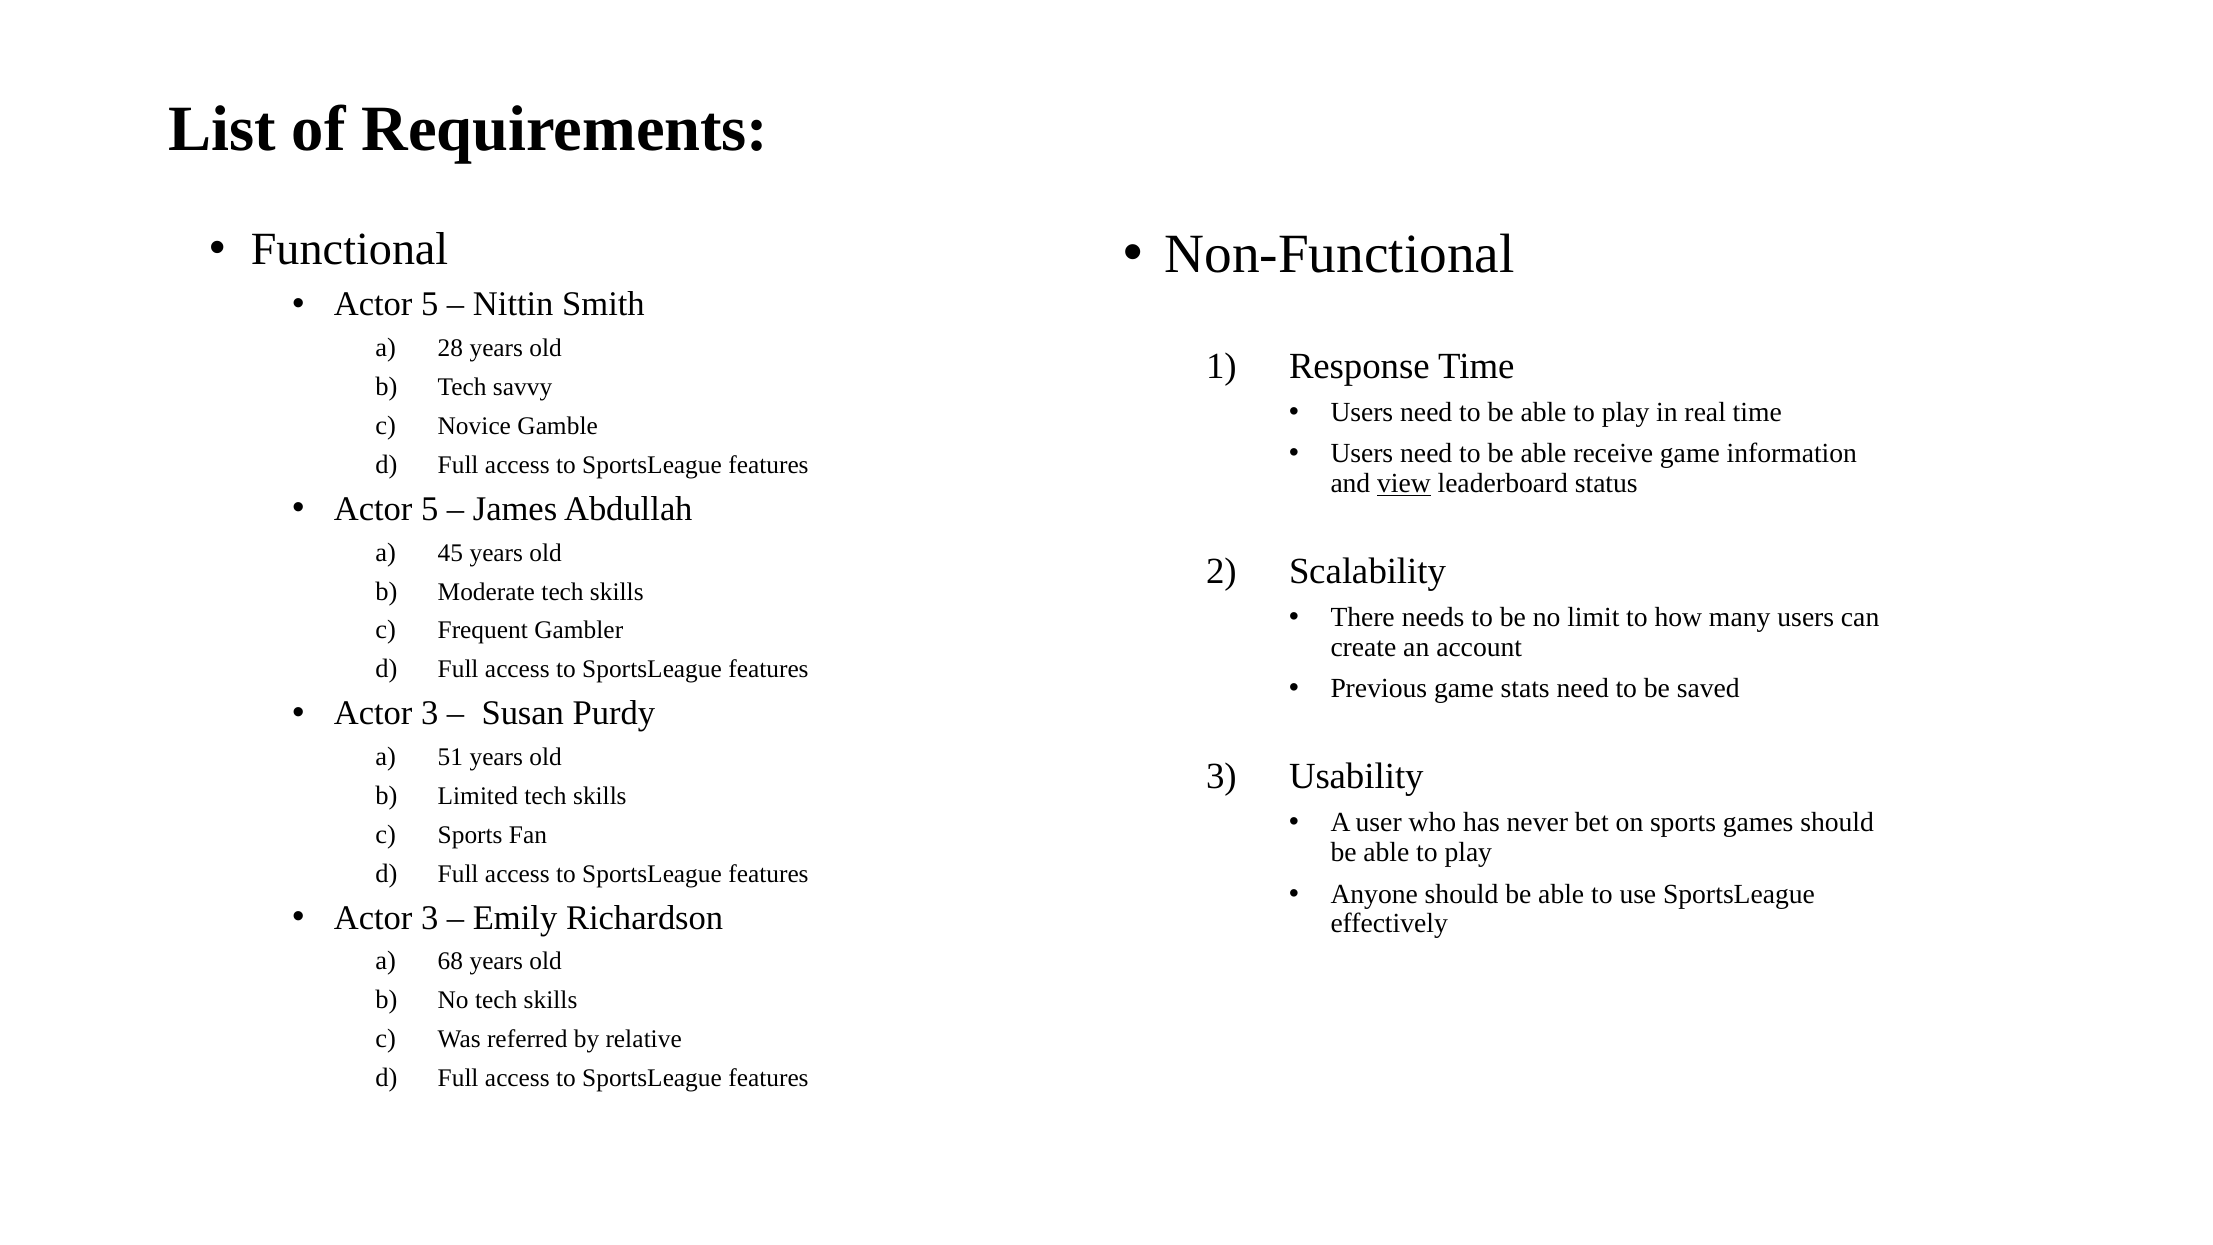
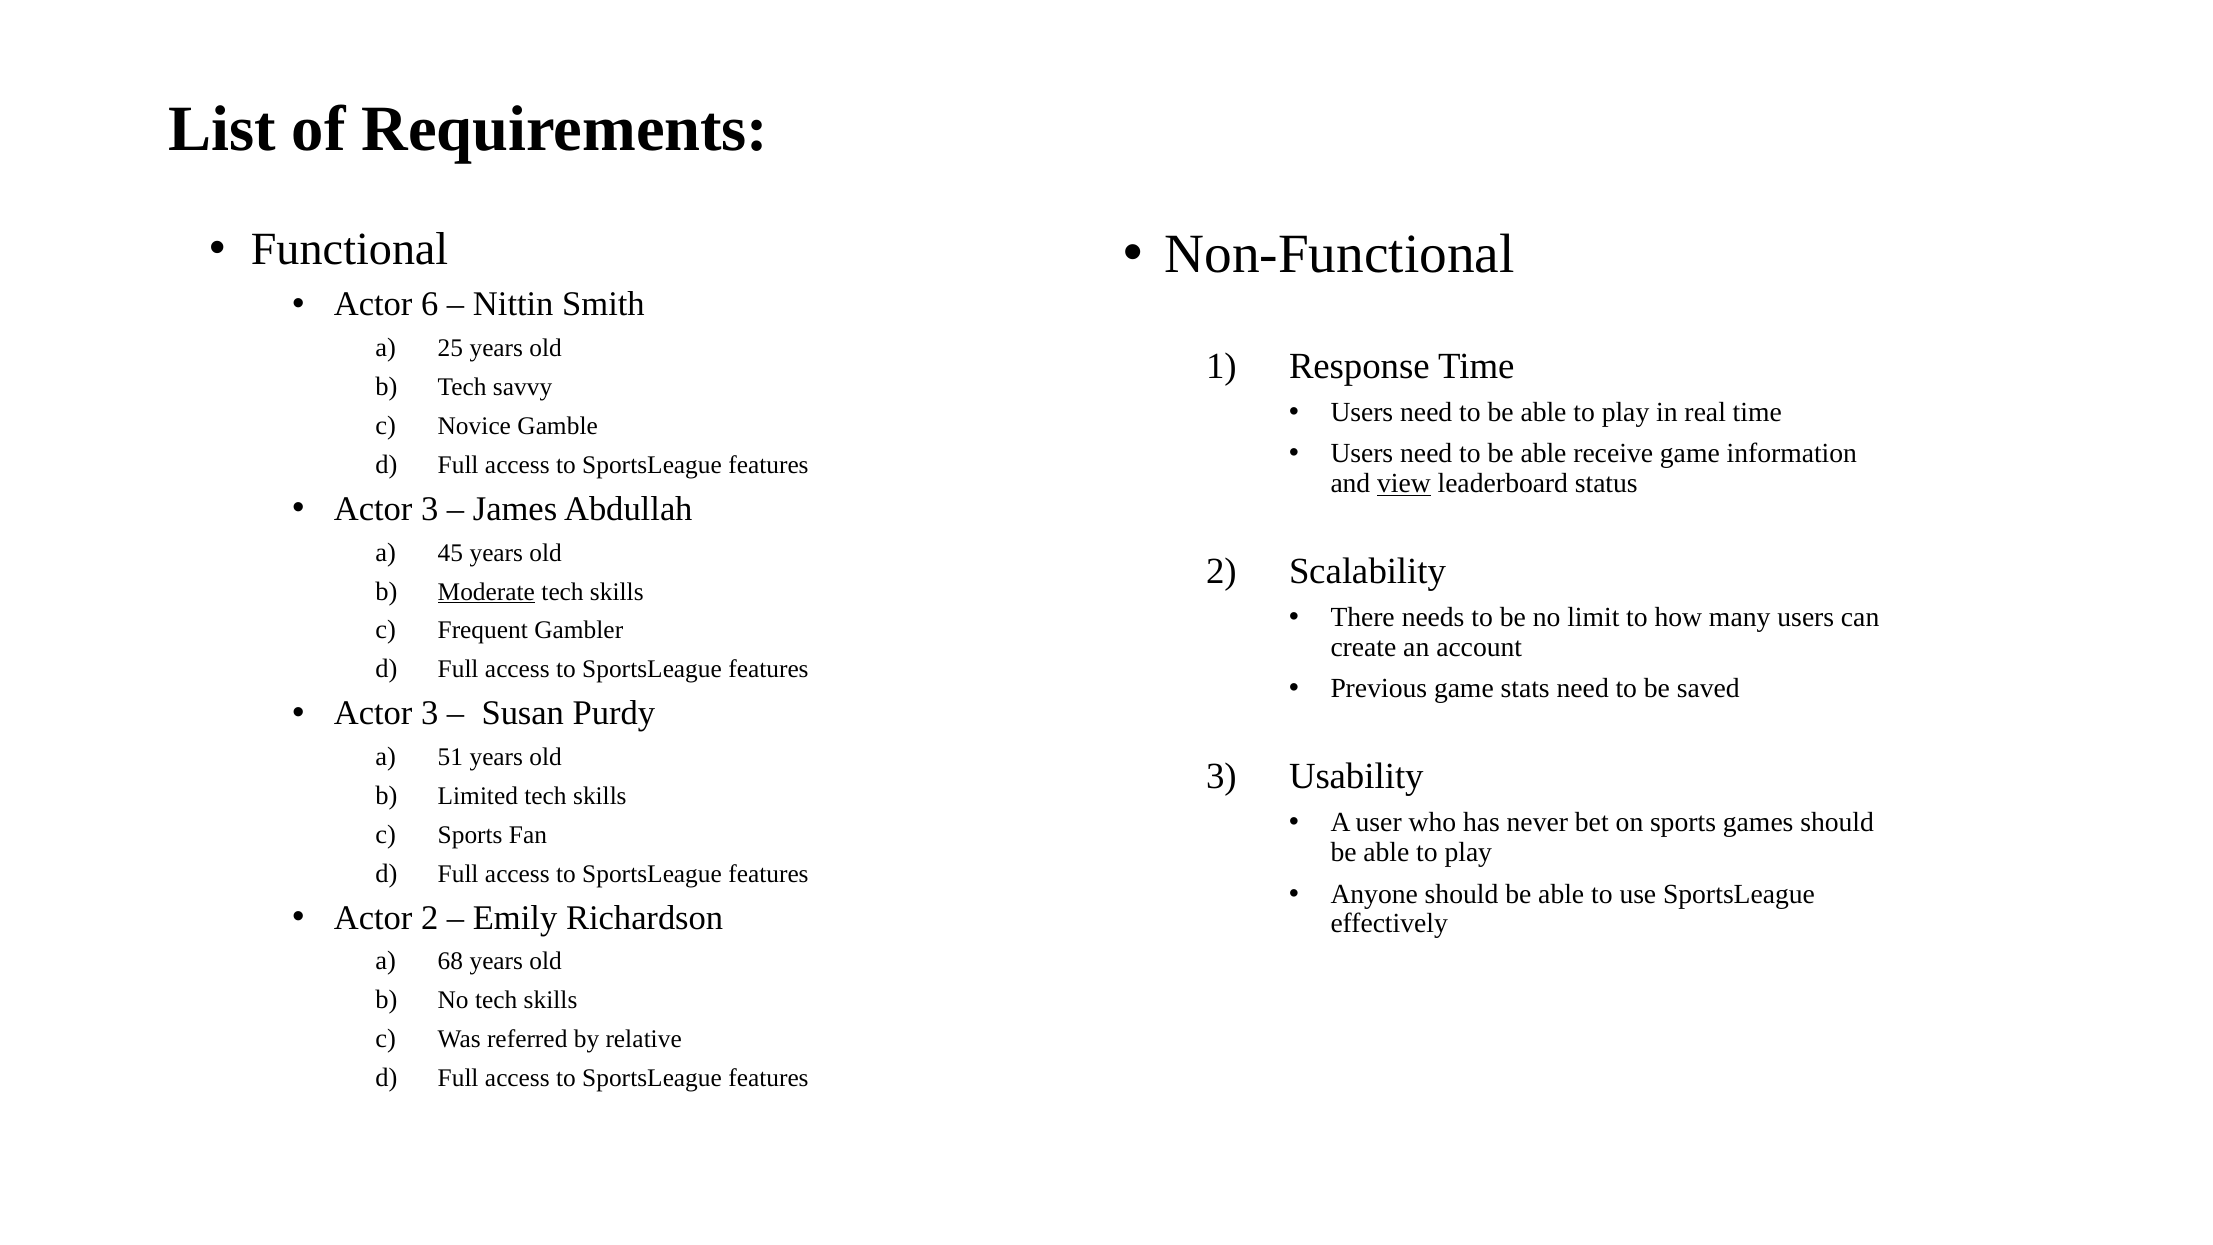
5: 5 -> 6 (430, 304)
28: 28 -> 25 (450, 348)
5: 5 -> 3 (430, 509)
Moderate underline: none -> present (486, 592)
3: 3 -> 2 (430, 917)
